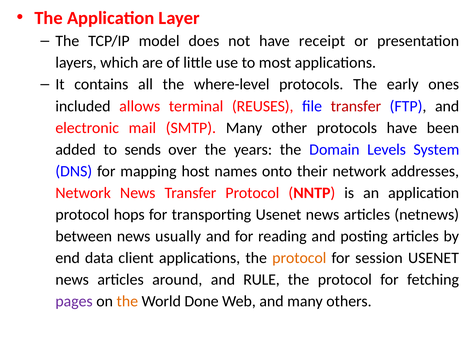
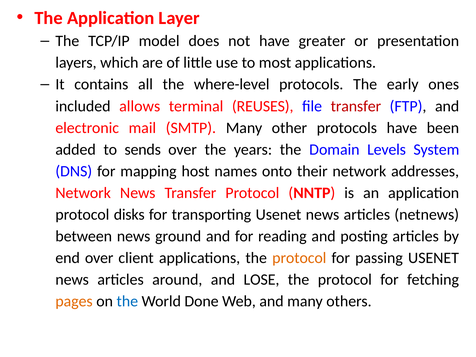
receipt: receipt -> greater (322, 41)
hops: hops -> disks (129, 215)
usually: usually -> ground (178, 236)
end data: data -> over (99, 258)
session: session -> passing (379, 258)
RULE: RULE -> LOSE (261, 280)
pages colour: purple -> orange (74, 301)
the colour: orange -> blue (127, 301)
